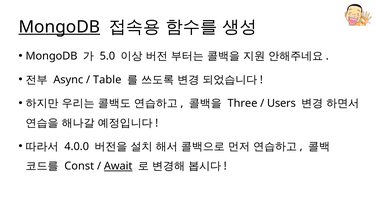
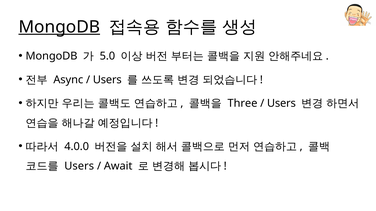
Table: Table -> Users (107, 80)
Const: Const -> Users (79, 167)
Await underline: present -> none (118, 167)
